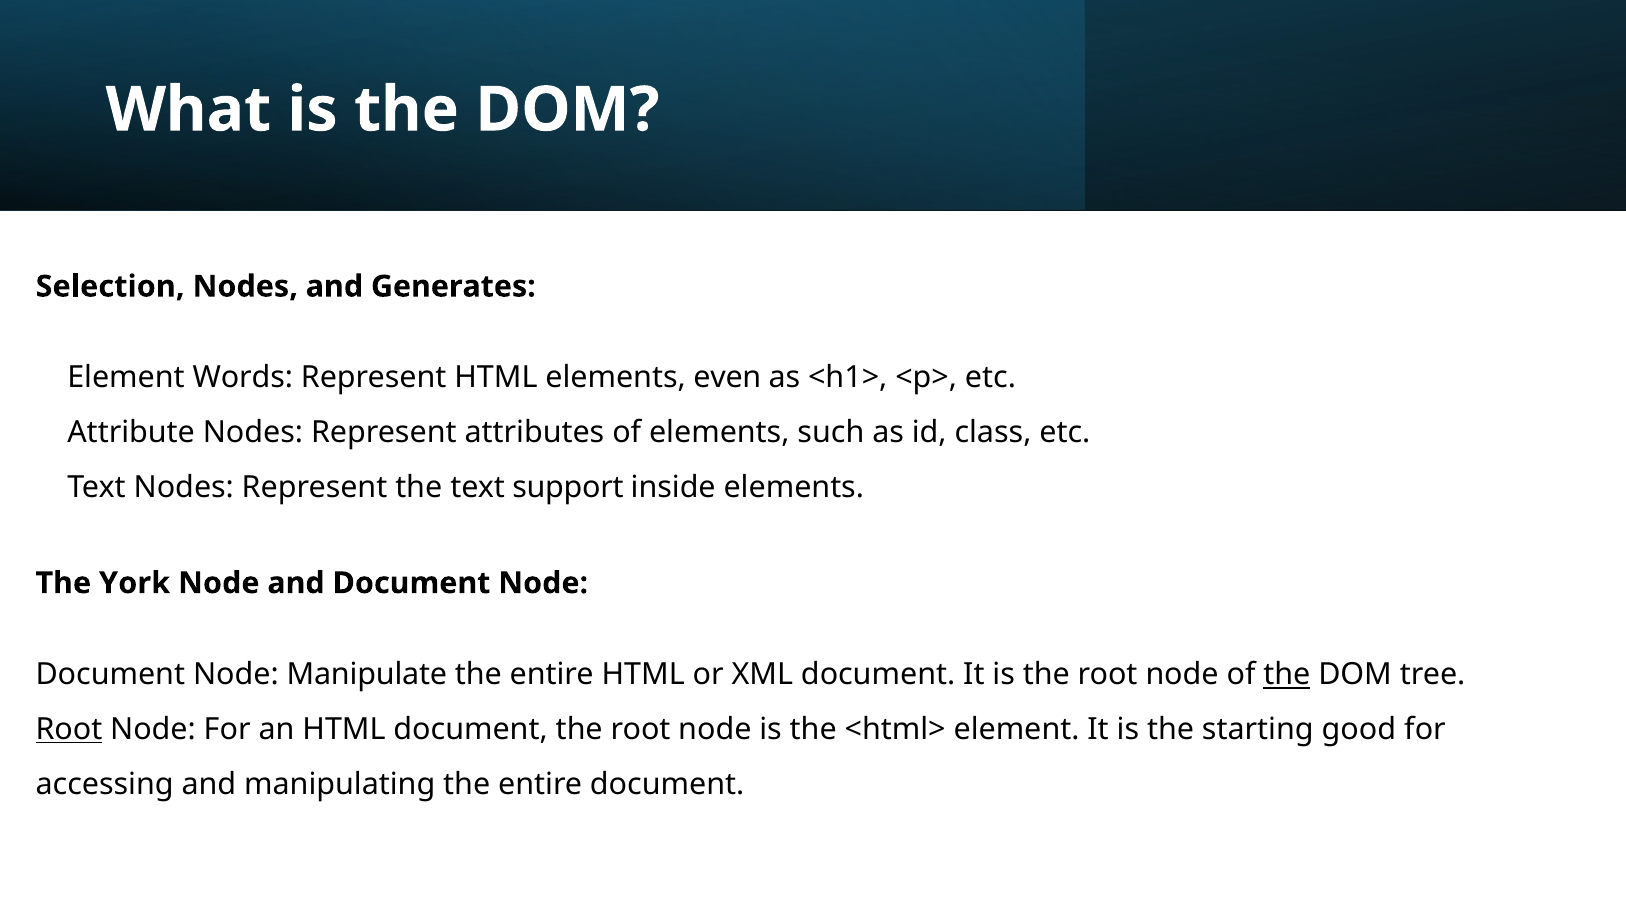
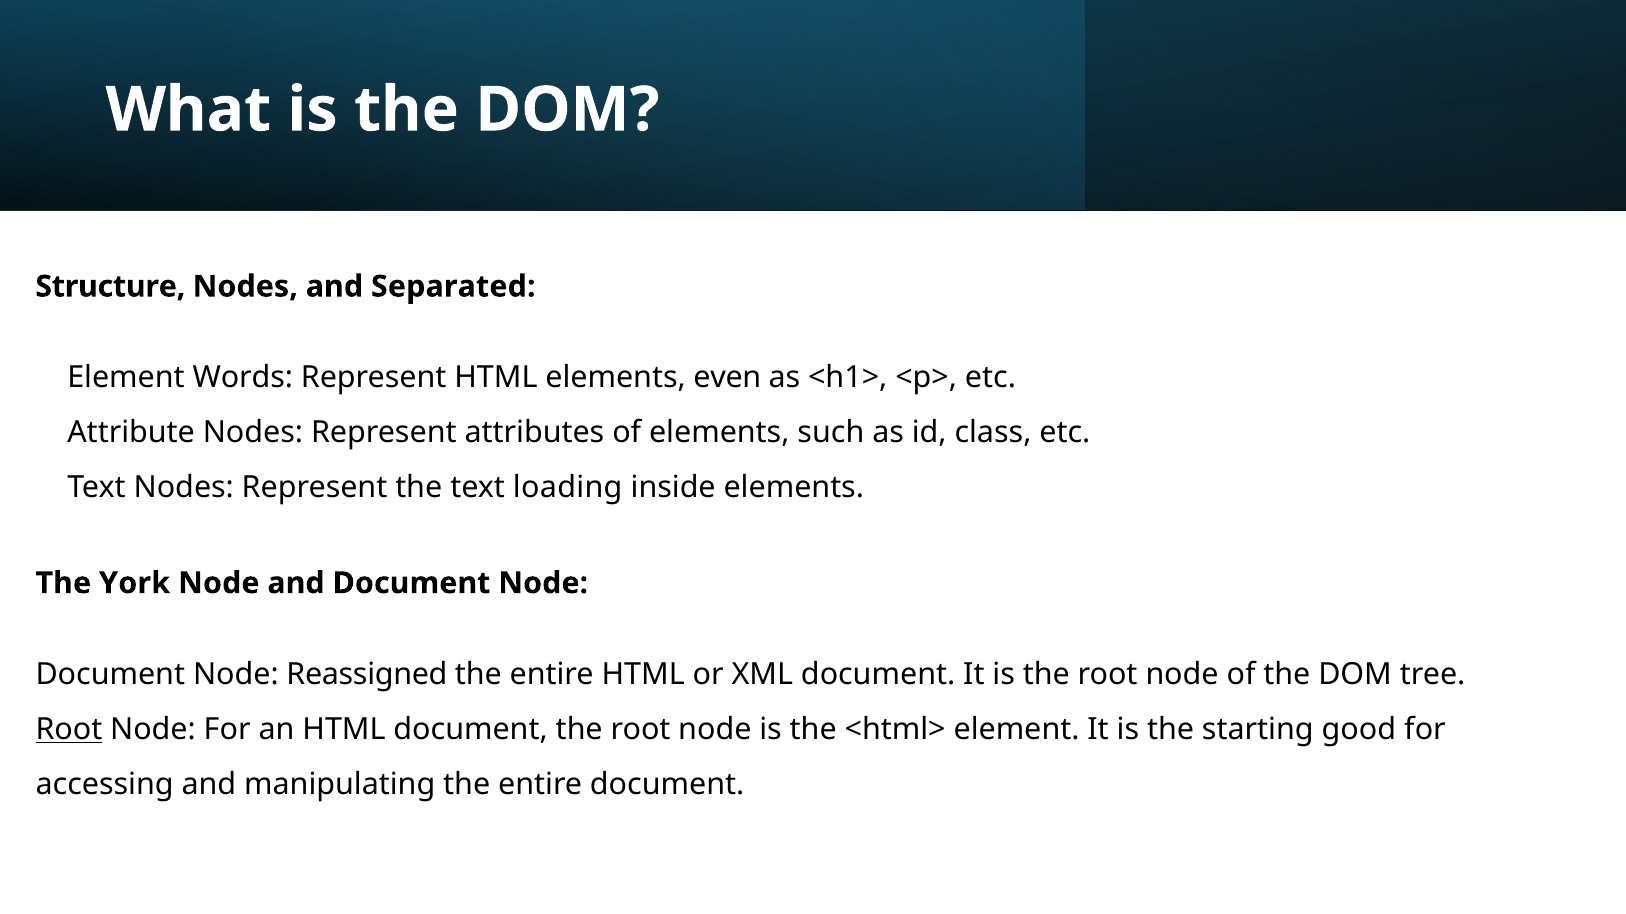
Selection: Selection -> Structure (110, 287)
Generates: Generates -> Separated (453, 287)
support: support -> loading (568, 488)
Manipulate: Manipulate -> Reassigned (367, 675)
the underline: present -> none (1287, 675)
